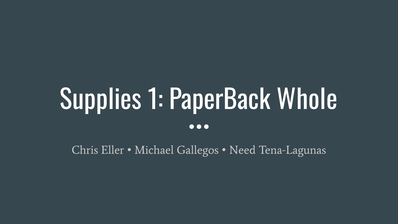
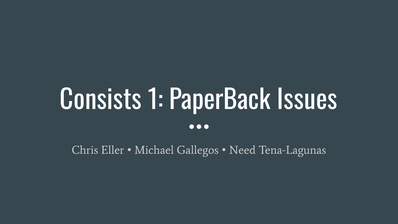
Supplies: Supplies -> Consists (101, 100)
Whole: Whole -> Issues (307, 100)
